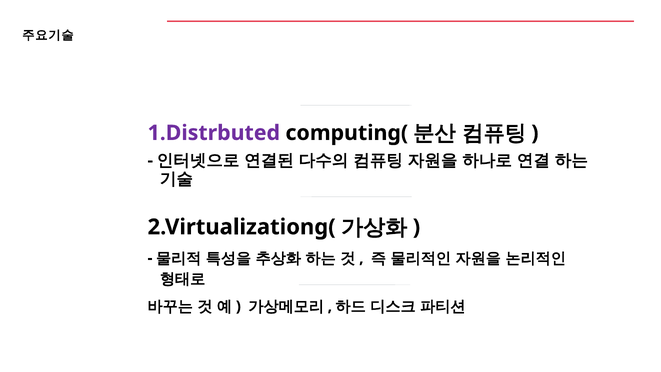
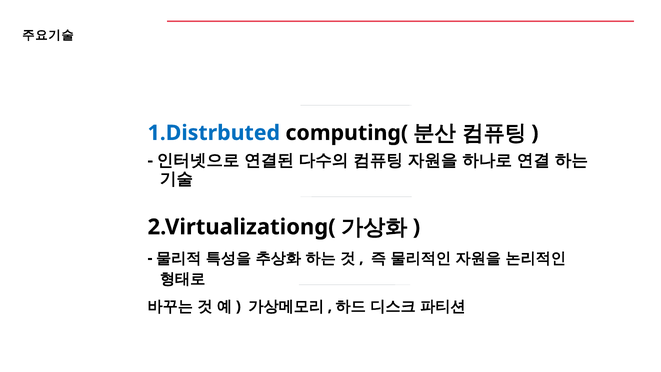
1.Distrbuted colour: purple -> blue (214, 133)
